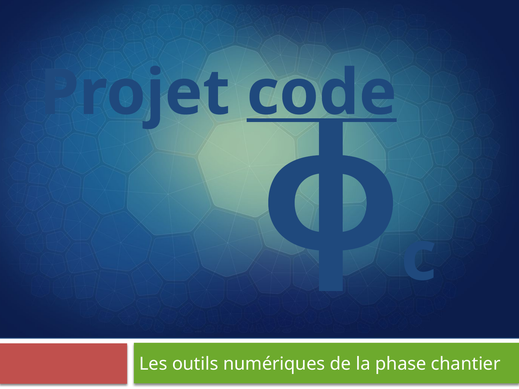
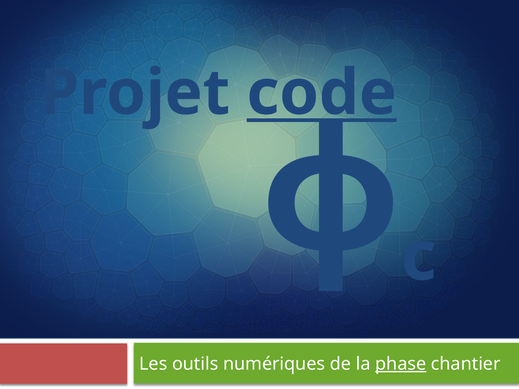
phase underline: none -> present (401, 364)
